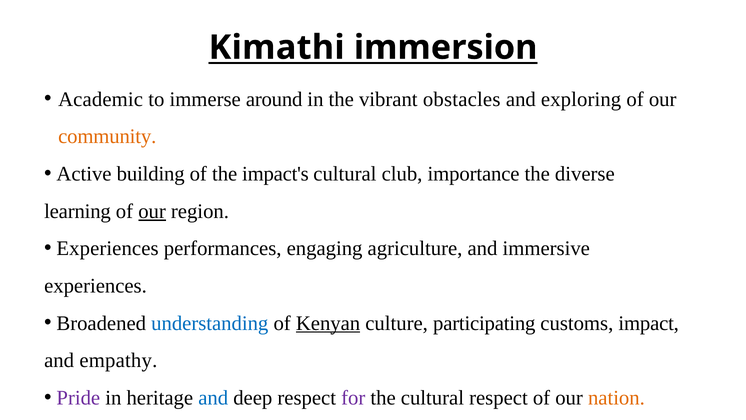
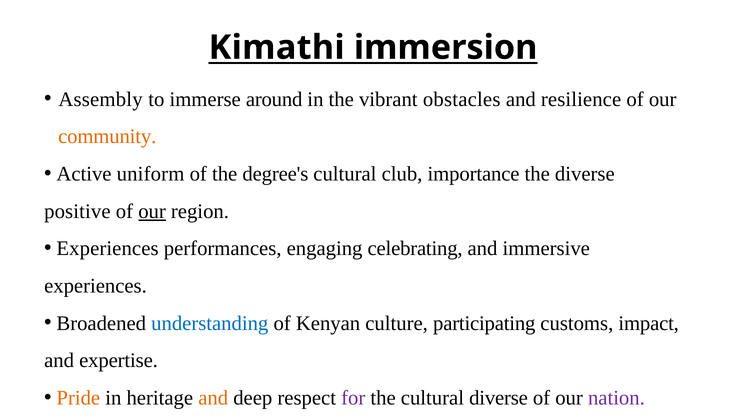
Academic: Academic -> Assembly (101, 99)
exploring: exploring -> resilience (581, 99)
building: building -> uniform (151, 174)
impact's: impact's -> degree's (275, 174)
learning: learning -> positive (77, 211)
agriculture: agriculture -> celebrating (415, 248)
Kenyan underline: present -> none (328, 323)
empathy: empathy -> expertise (119, 360)
Pride colour: purple -> orange (78, 397)
and colour: blue -> orange (213, 397)
cultural respect: respect -> diverse (499, 397)
nation colour: orange -> purple (616, 397)
